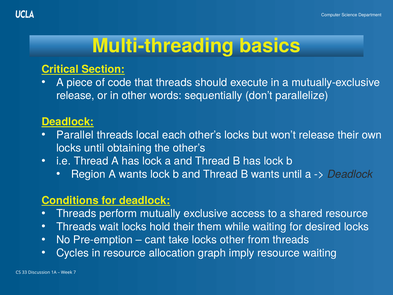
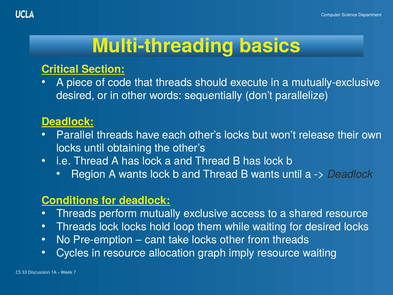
release: release -> desired (75, 95)
local: local -> have (148, 135)
Threads wait: wait -> lock (109, 227)
hold their: their -> loop (184, 227)
